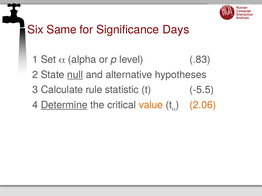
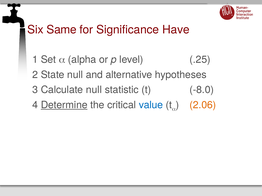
Days: Days -> Have (176, 30)
.83: .83 -> .25 (200, 60)
null underline: present -> none (75, 75)
Calculate rule: rule -> null (94, 90)
-5.5: -5.5 -> -8.0 (202, 90)
value colour: orange -> blue (151, 105)
